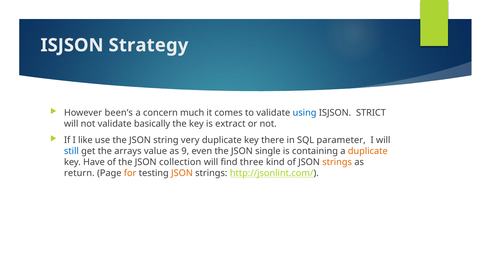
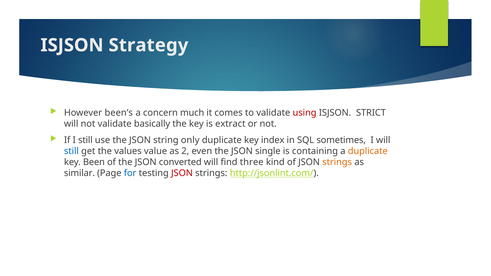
using colour: blue -> red (305, 113)
I like: like -> still (85, 140)
very: very -> only (190, 140)
there: there -> index (273, 140)
parameter: parameter -> sometimes (341, 140)
arrays: arrays -> values (128, 151)
9: 9 -> 2 (185, 151)
Have: Have -> Been (94, 162)
collection: collection -> converted (180, 162)
return: return -> similar (79, 173)
for colour: orange -> blue (130, 173)
JSON colour: orange -> red (182, 173)
